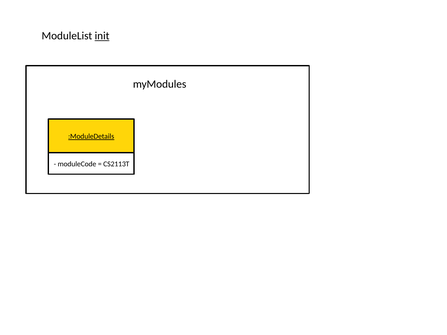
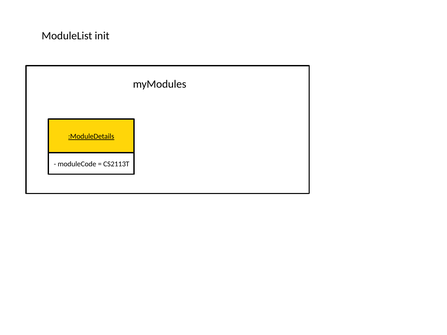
init underline: present -> none (102, 36)
